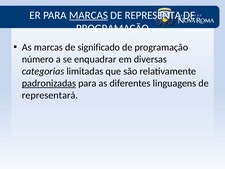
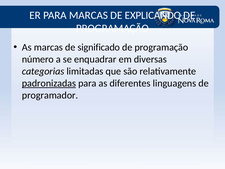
MARCAS underline: present -> none (88, 15)
REPRESENTA: REPRESENTA -> EXPLICANDO (153, 15)
representará: representará -> programador (50, 95)
